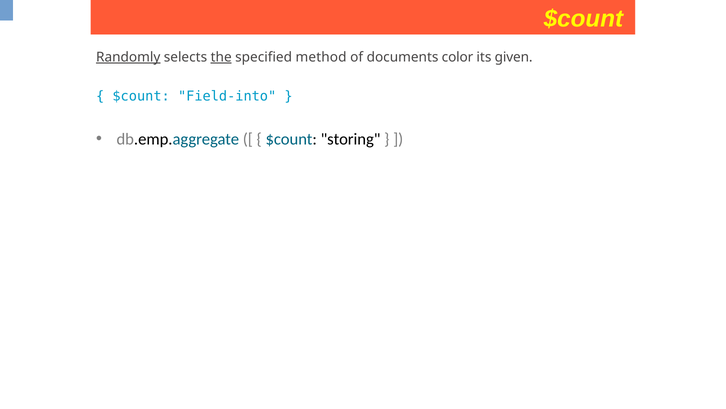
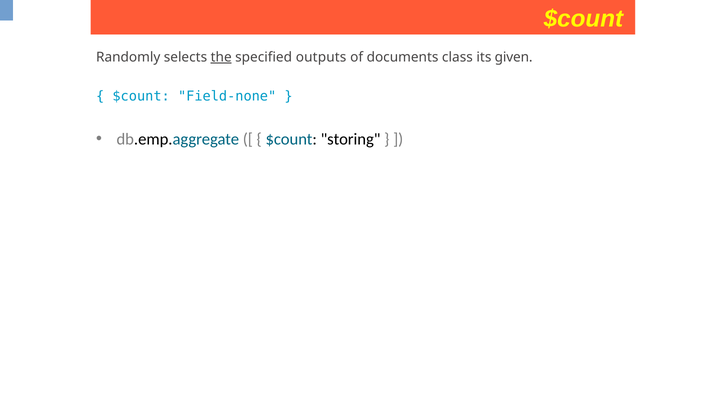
Randomly underline: present -> none (128, 57)
method: method -> outputs (321, 57)
color: color -> class (457, 57)
Field-into: Field-into -> Field-none (227, 96)
